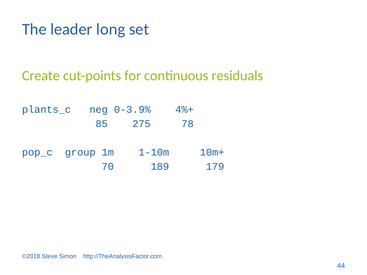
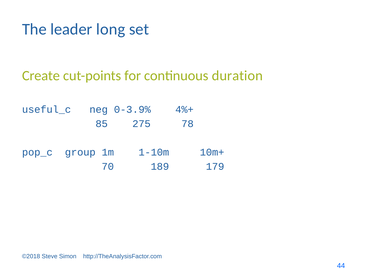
residuals: residuals -> duration (237, 76)
plants_c: plants_c -> useful_c (47, 110)
